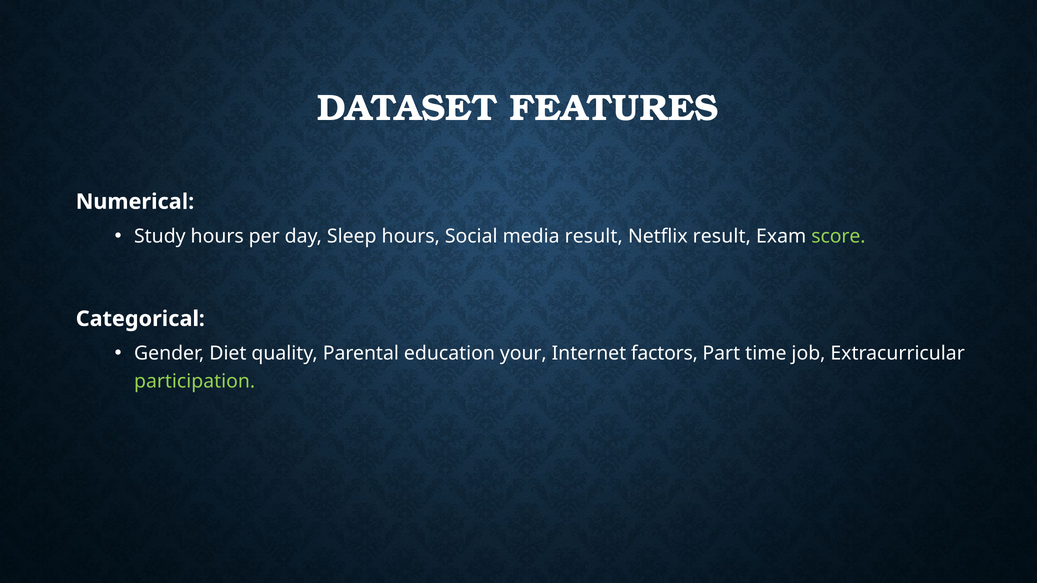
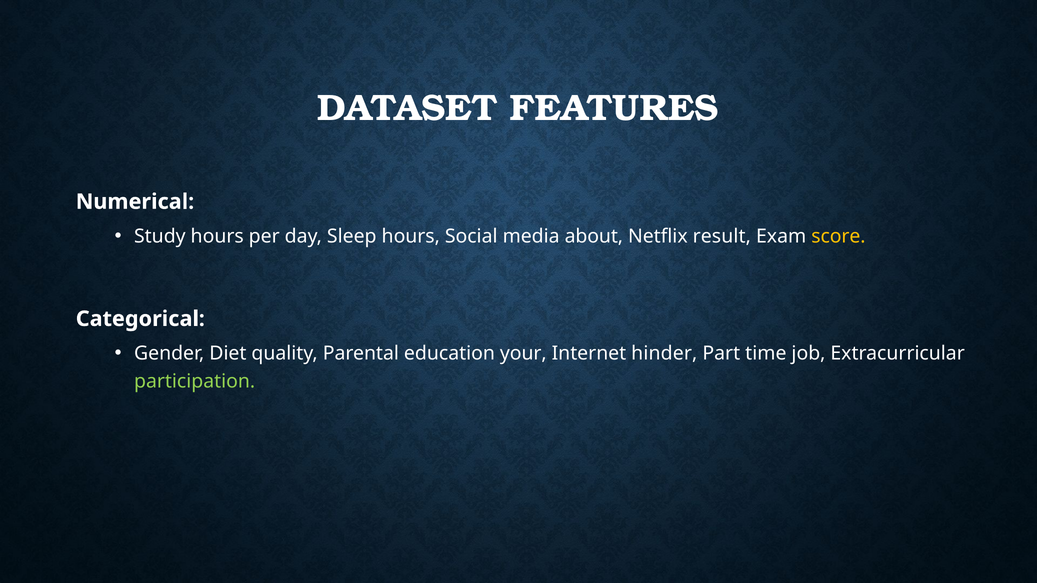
media result: result -> about (594, 236)
score colour: light green -> yellow (838, 236)
factors: factors -> hinder (664, 354)
